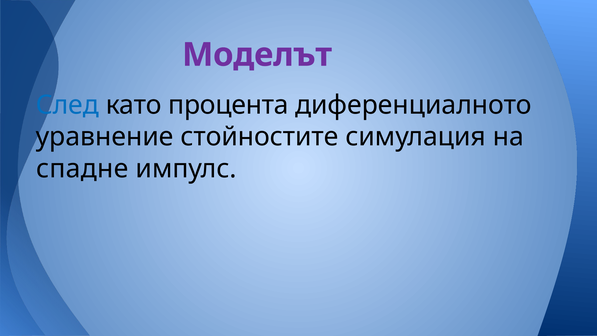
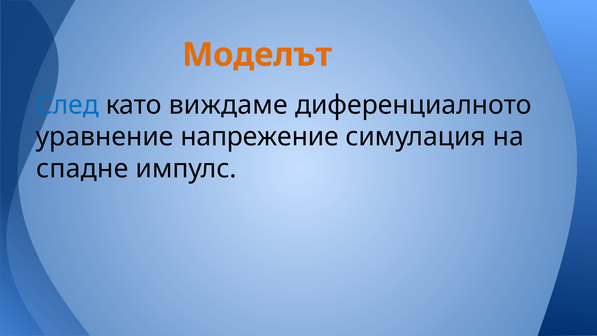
Моделът colour: purple -> orange (257, 55)
процента: процента -> виждаме (228, 105)
стойностите: стойностите -> напрежение (260, 137)
